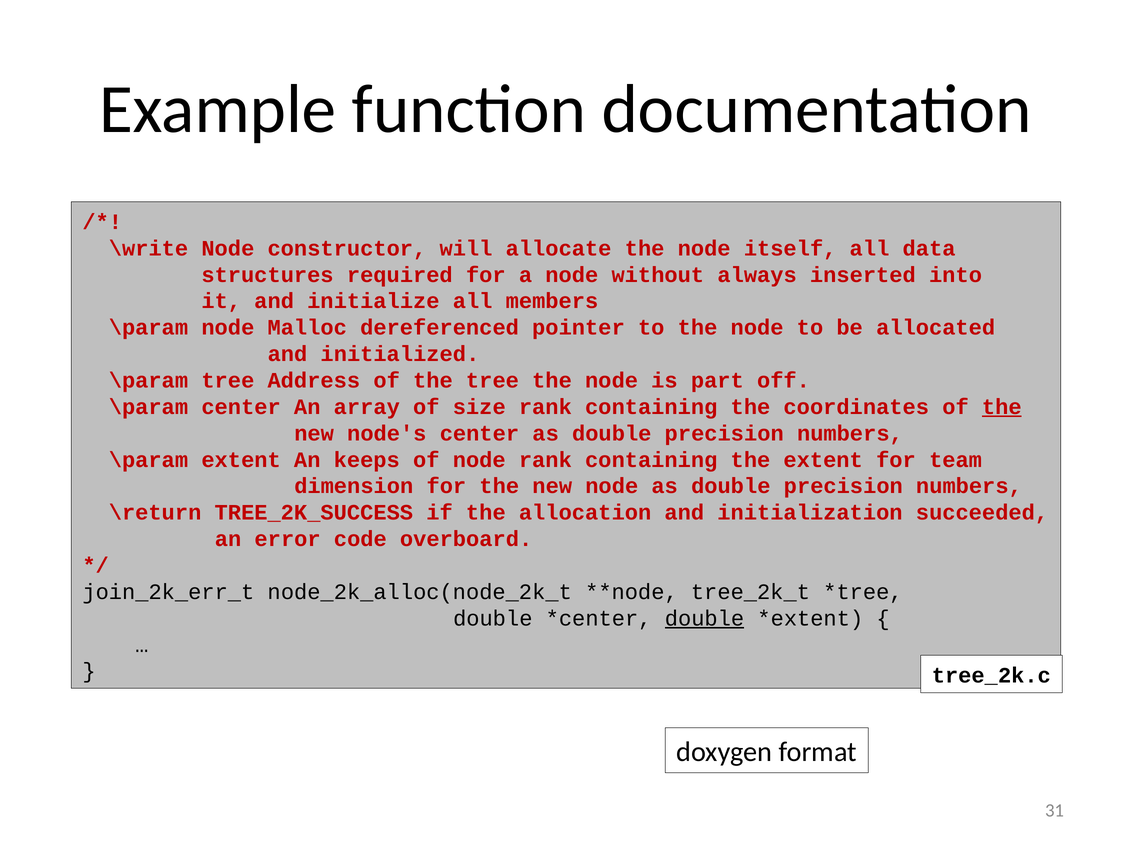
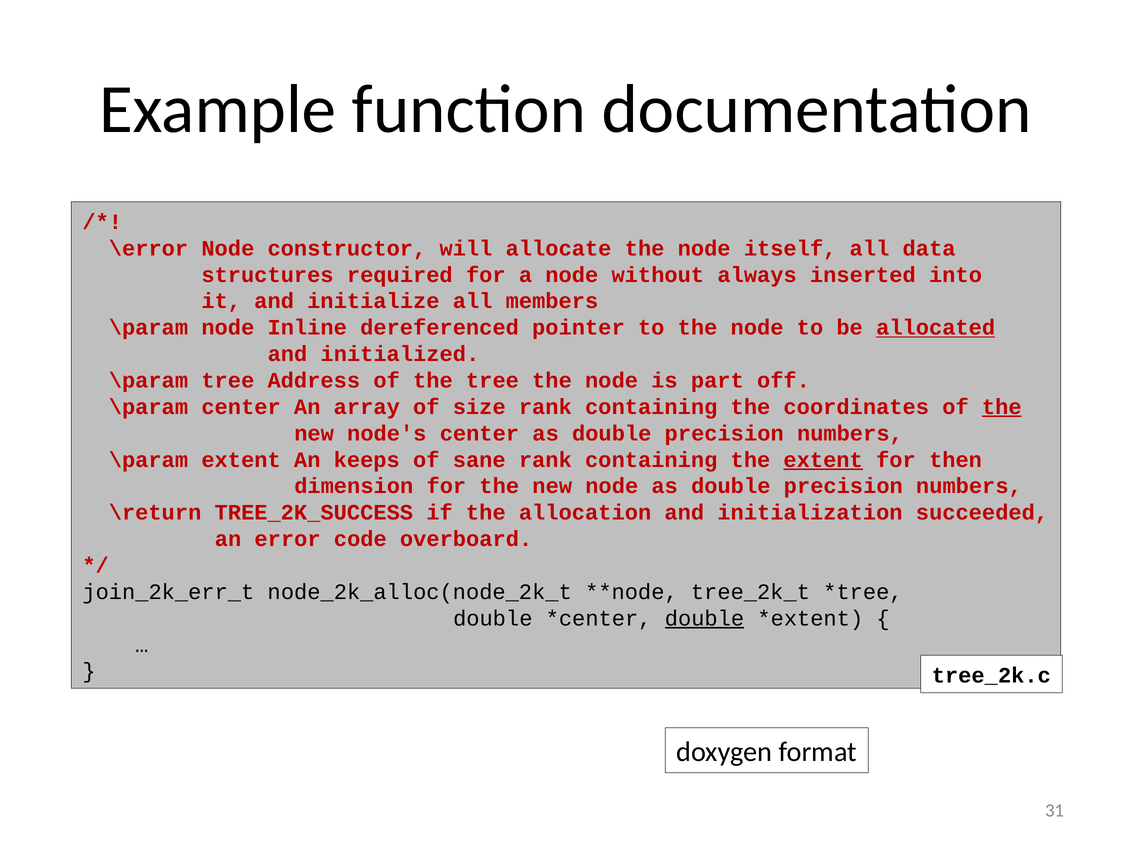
\write: \write -> \error (149, 248)
Malloc: Malloc -> Inline (307, 328)
allocated underline: none -> present (936, 328)
of node: node -> sane (479, 460)
extent underline: none -> present (823, 460)
team: team -> then (956, 460)
